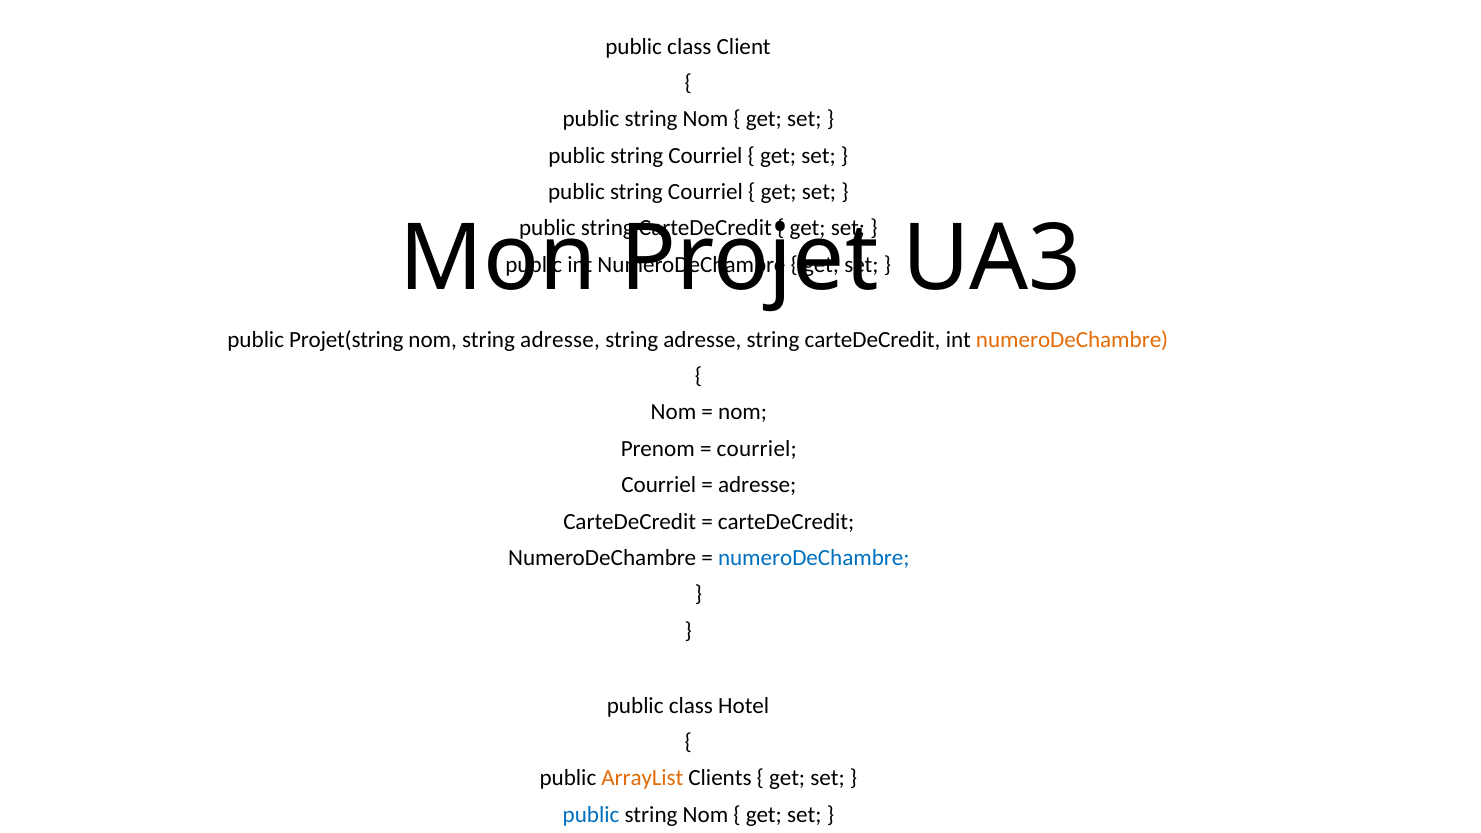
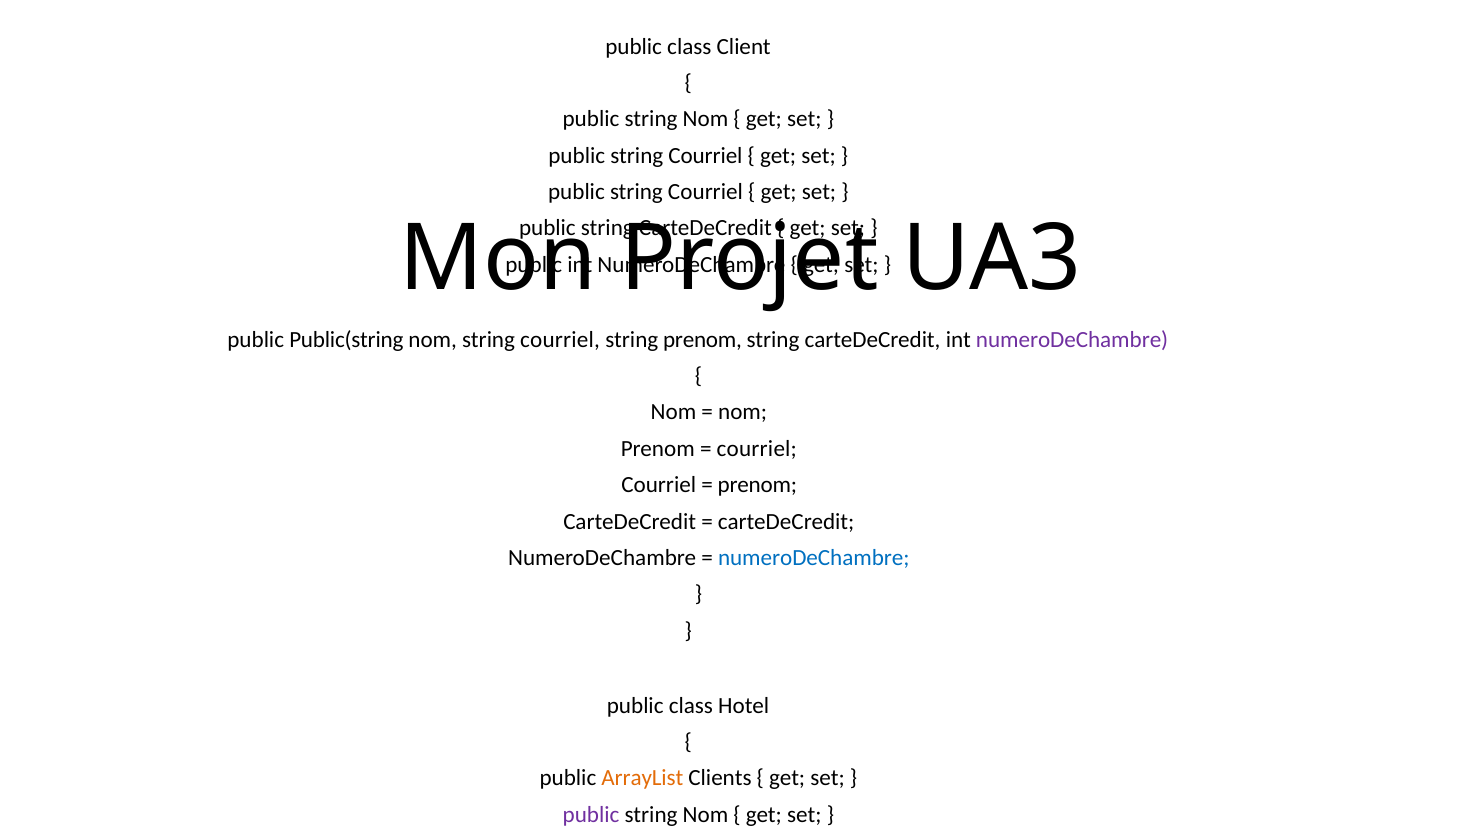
Projet(string: Projet(string -> Public(string (346, 340)
adresse: adresse -> courriel (560, 340)
adresse: adresse -> prenom (702, 340)
numeroDeChambre colour: orange -> purple (1072, 340)
adresse: adresse -> prenom (757, 485)
public colour: blue -> purple (591, 815)
